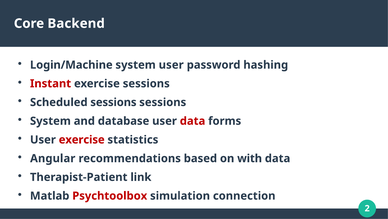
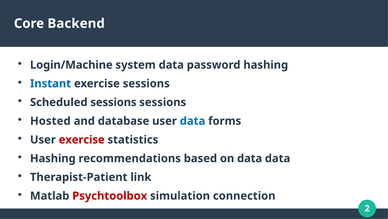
system user: user -> data (171, 65)
Instant colour: red -> blue (51, 83)
System: System -> Hosted (50, 121)
data colour: red -> blue (193, 121)
Angular: Angular -> Hashing (53, 158)
on with: with -> data (250, 158)
